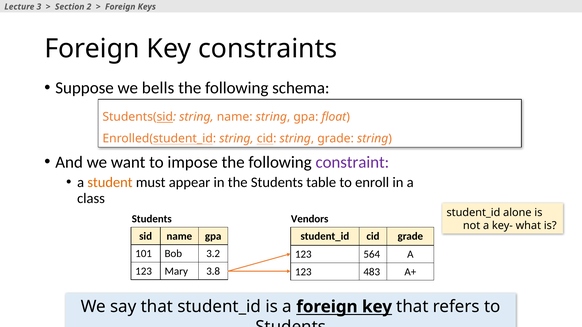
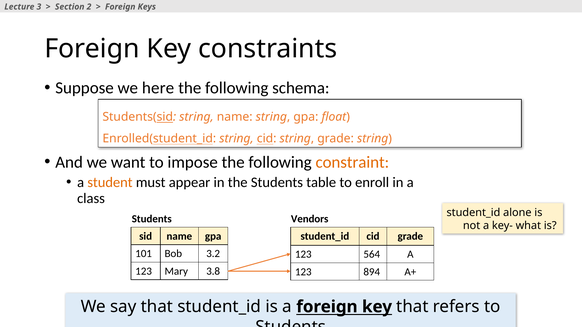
bells: bells -> here (158, 88)
constraint colour: purple -> orange (352, 162)
483: 483 -> 894 (372, 272)
